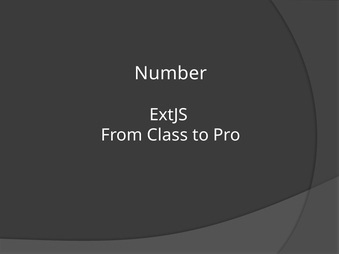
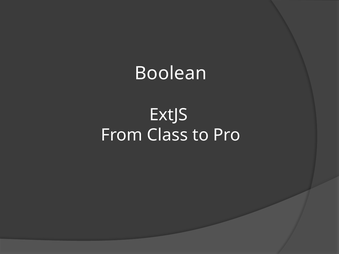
Number: Number -> Boolean (171, 73)
